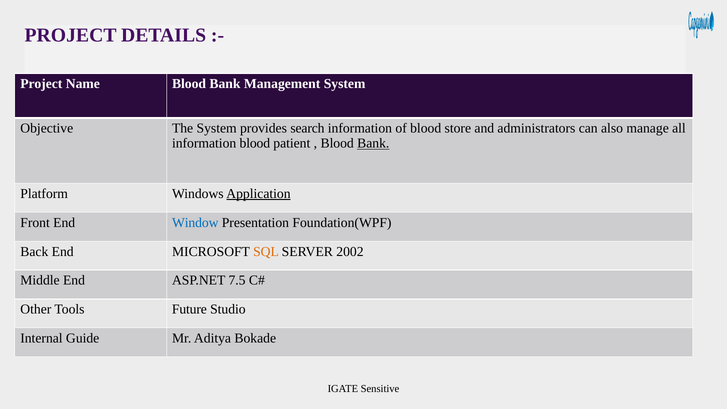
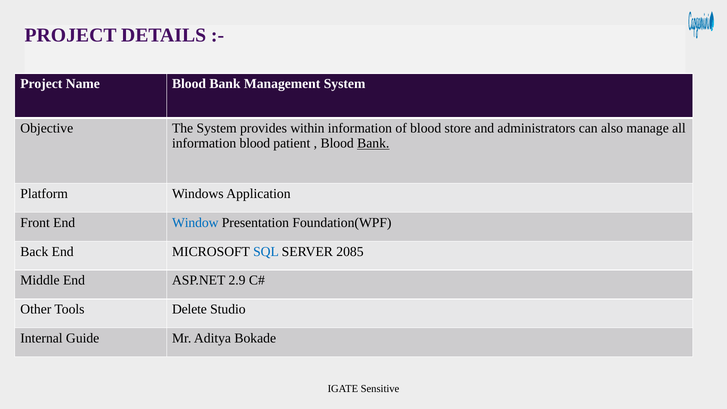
search: search -> within (307, 128)
Application underline: present -> none (258, 194)
SQL colour: orange -> blue (266, 252)
2002: 2002 -> 2085 (350, 252)
7.5: 7.5 -> 2.9 (237, 280)
Future: Future -> Delete (189, 309)
